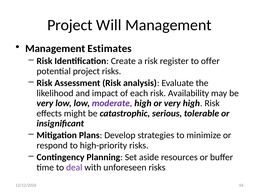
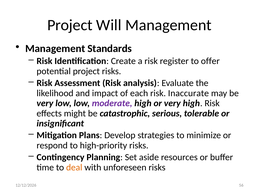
Estimates: Estimates -> Standards (110, 49)
Availability: Availability -> Inaccurate (188, 93)
deal colour: purple -> orange (74, 168)
